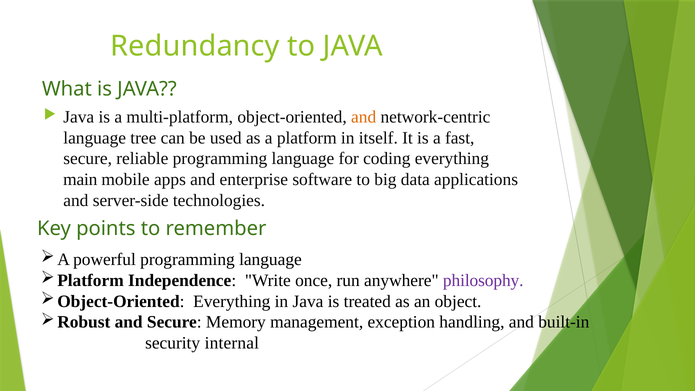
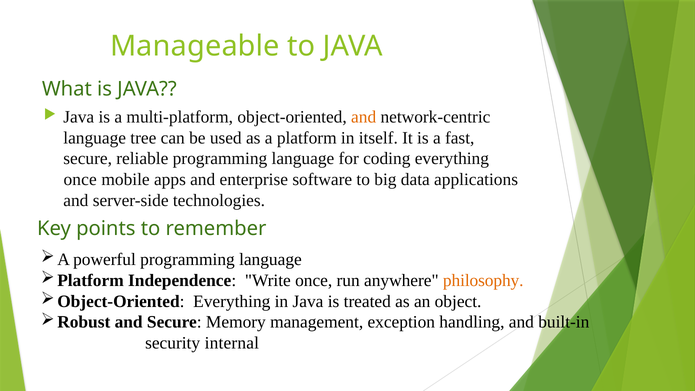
Redundancy: Redundancy -> Manageable (195, 46)
main: main -> once (80, 179)
philosophy colour: purple -> orange (483, 280)
